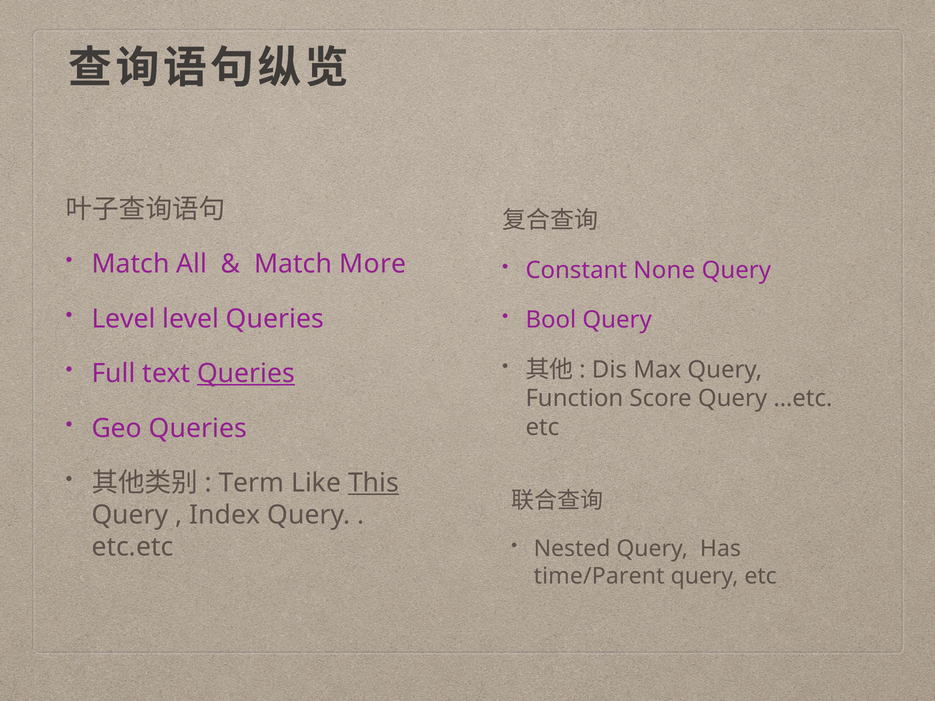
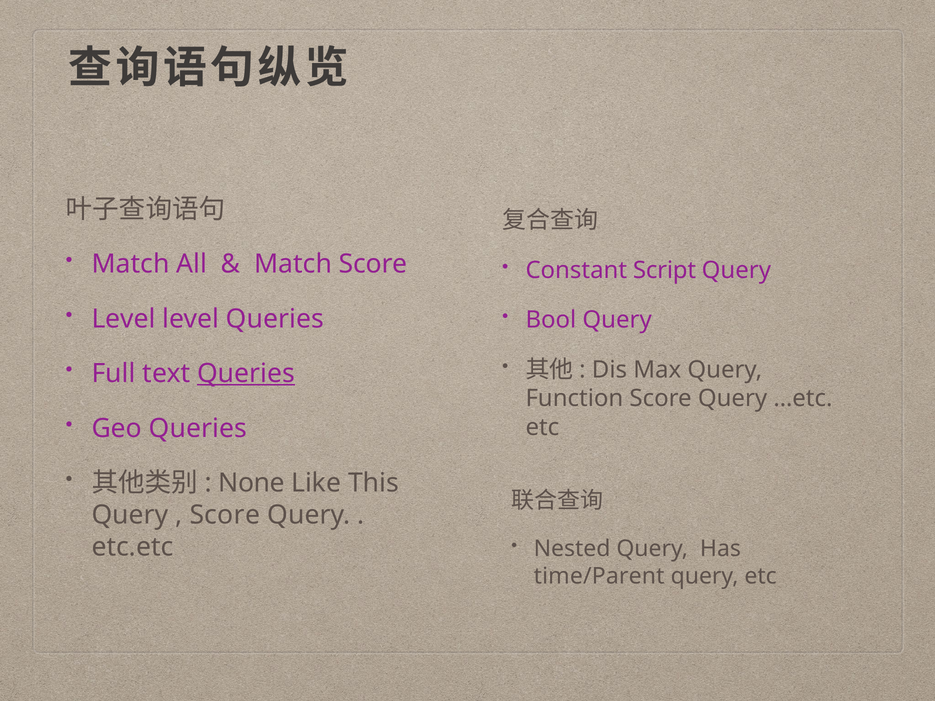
Match More: More -> Score (373, 264)
None: None -> Script (665, 270)
Term: Term -> None (252, 483)
This underline: present -> none (373, 483)
Index: Index -> Score (225, 515)
